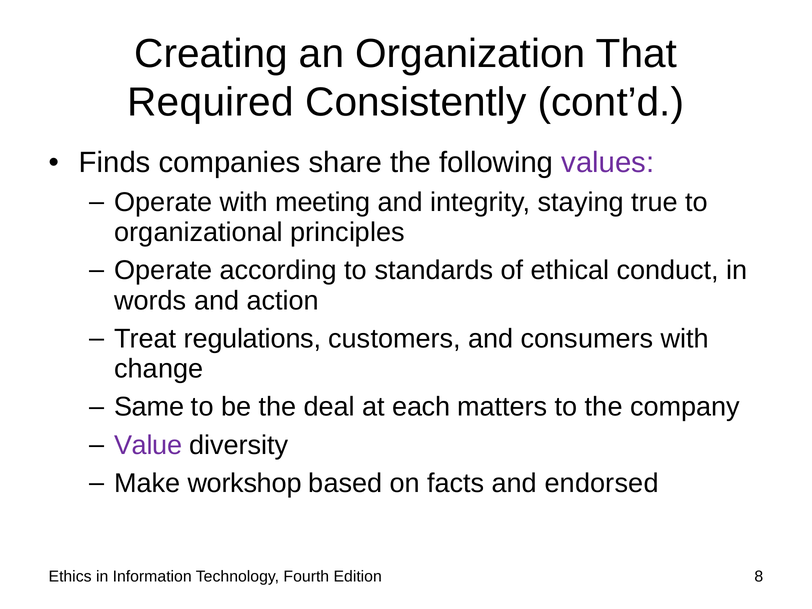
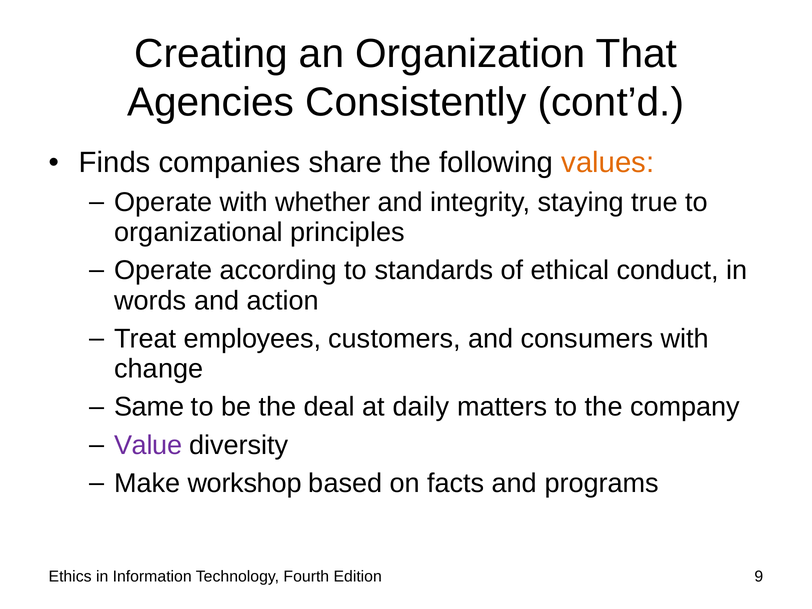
Required: Required -> Agencies (211, 102)
values colour: purple -> orange (608, 163)
meeting: meeting -> whether (323, 202)
regulations: regulations -> employees (252, 339)
each: each -> daily (421, 407)
endorsed: endorsed -> programs (602, 483)
8: 8 -> 9 (759, 576)
